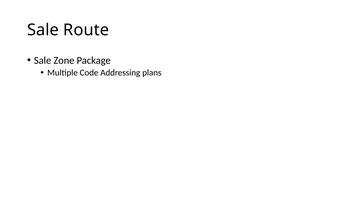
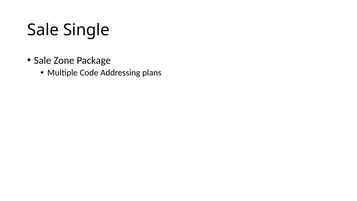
Route: Route -> Single (86, 30)
